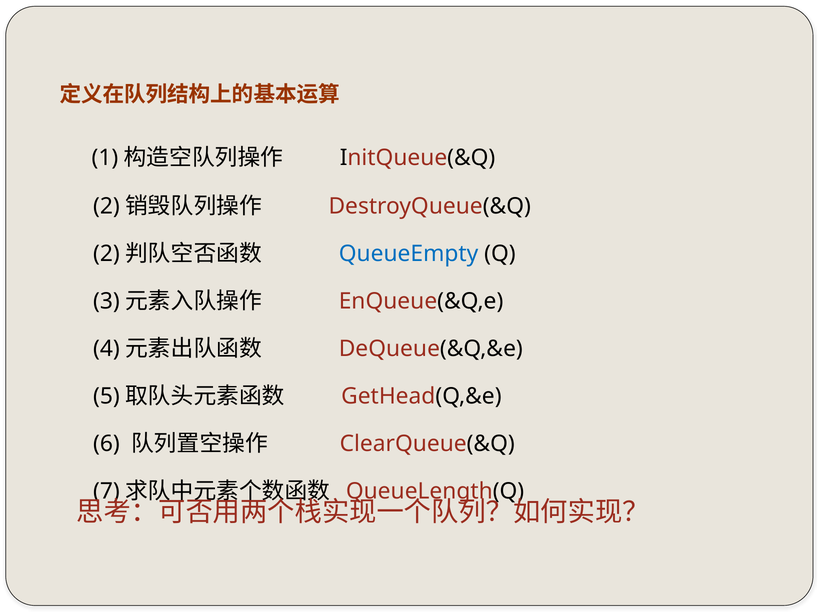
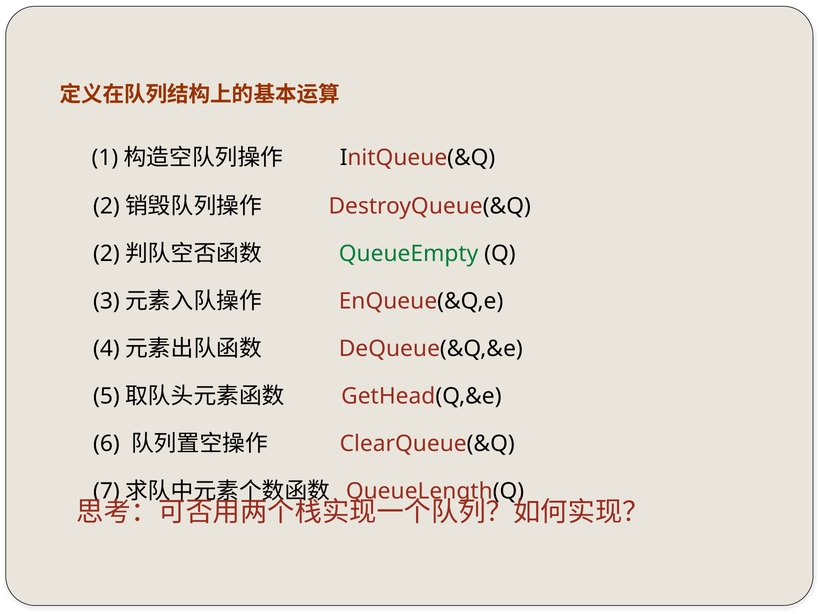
QueueEmpty colour: blue -> green (409, 254)
